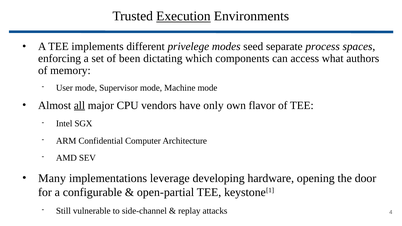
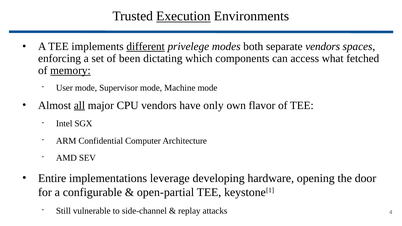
different underline: none -> present (146, 47)
seed: seed -> both (253, 47)
separate process: process -> vendors (323, 47)
authors: authors -> fetched (363, 59)
memory underline: none -> present (70, 71)
Many: Many -> Entire (52, 178)
